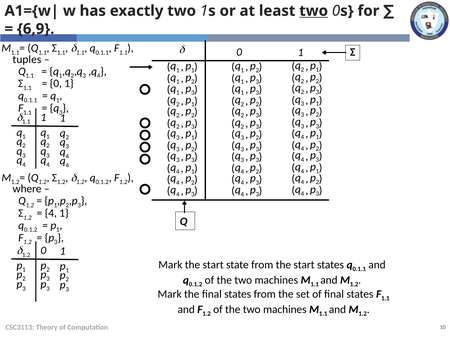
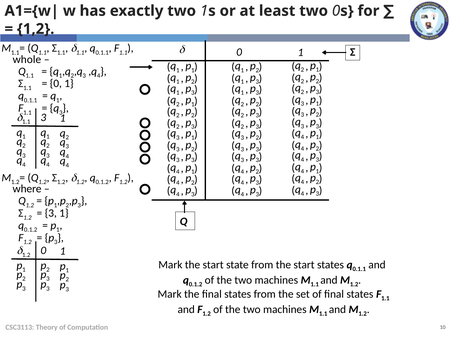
two underline: present -> none (314, 11)
6,9: 6,9 -> 1,2 (36, 29)
tuples: tuples -> whole (27, 59)
1: 1 -> 3 (43, 117)
4: 4 -> 3 (51, 213)
